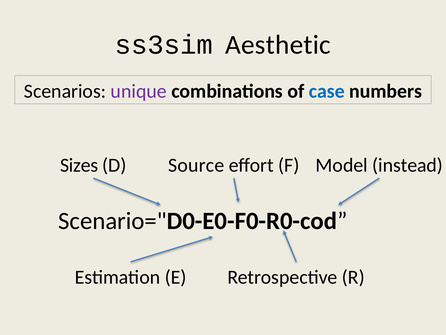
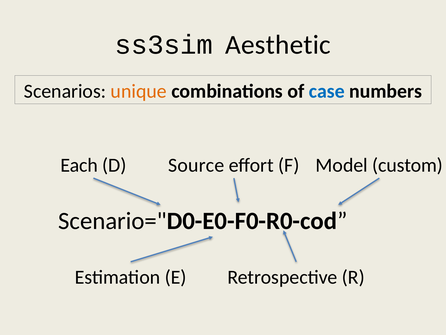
unique colour: purple -> orange (139, 91)
Sizes: Sizes -> Each (79, 165)
instead: instead -> custom (408, 165)
